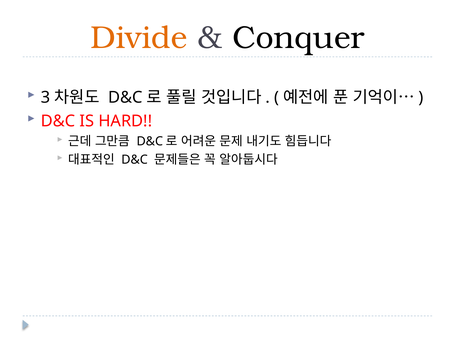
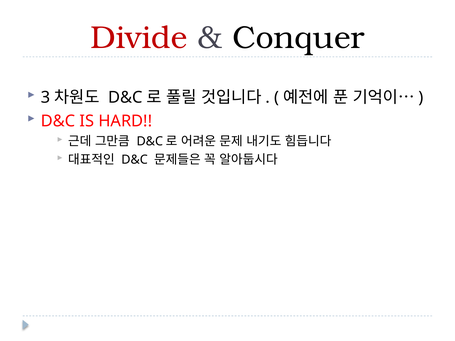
Divide colour: orange -> red (139, 38)
